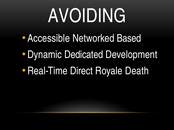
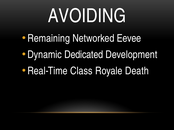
Accessible: Accessible -> Remaining (49, 38)
Based: Based -> Eevee (129, 38)
Direct: Direct -> Class (81, 71)
